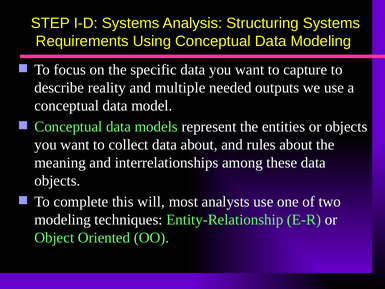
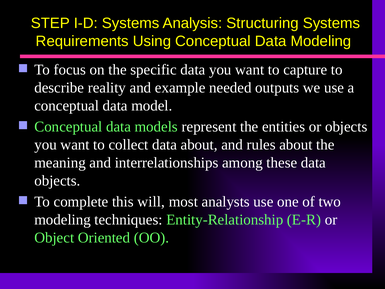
multiple: multiple -> example (180, 88)
